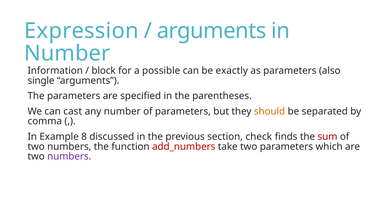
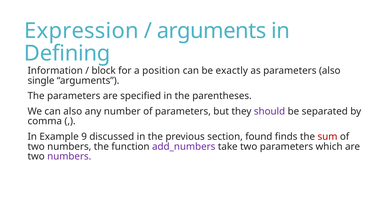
Number: Number -> Defining (67, 53)
possible: possible -> position (161, 71)
can cast: cast -> also (73, 111)
should colour: orange -> purple (270, 111)
8: 8 -> 9 (84, 137)
check: check -> found (259, 137)
add_numbers colour: red -> purple (184, 146)
